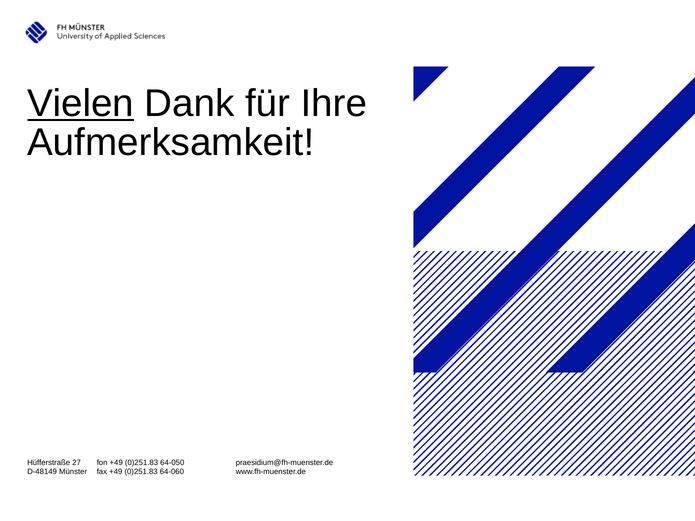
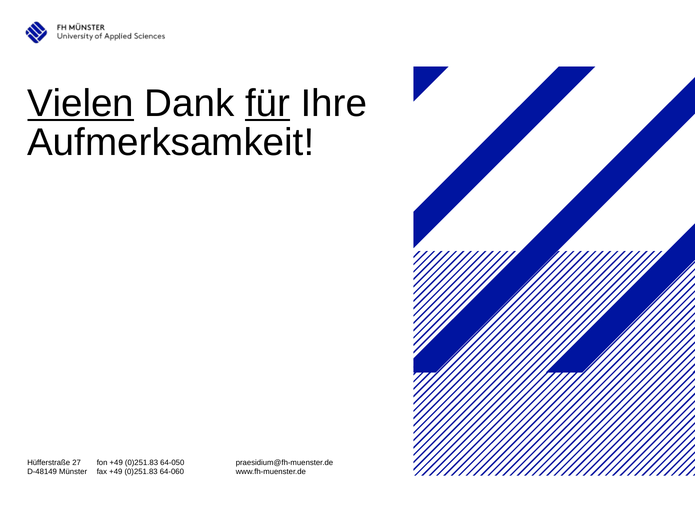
für underline: none -> present (268, 103)
